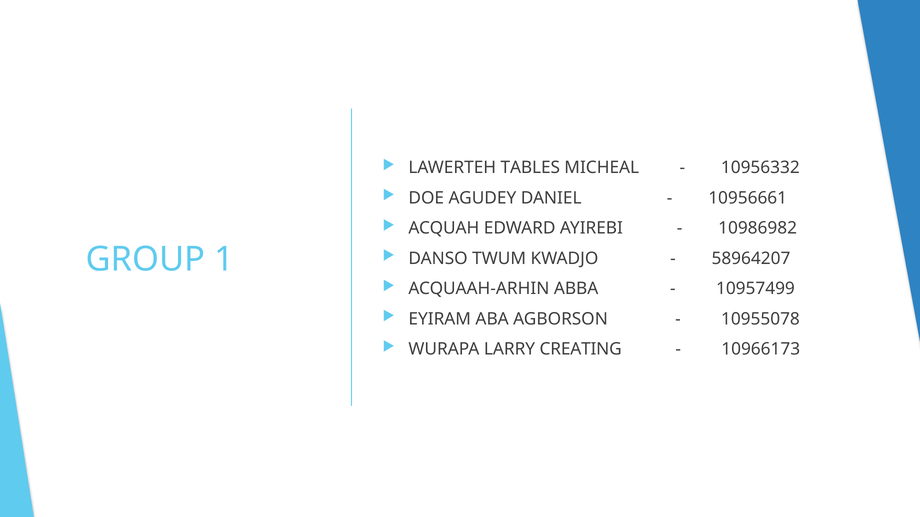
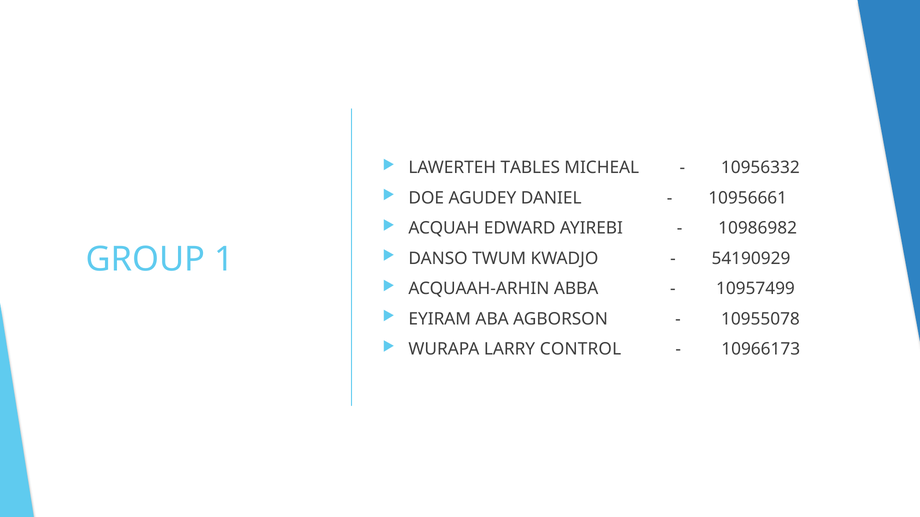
58964207: 58964207 -> 54190929 (751, 259)
CREATING: CREATING -> CONTROL (580, 349)
